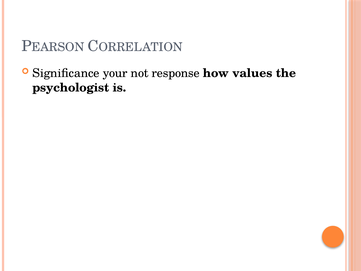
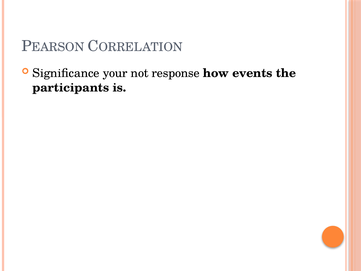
values: values -> events (252, 73)
psychologist: psychologist -> participants (71, 87)
